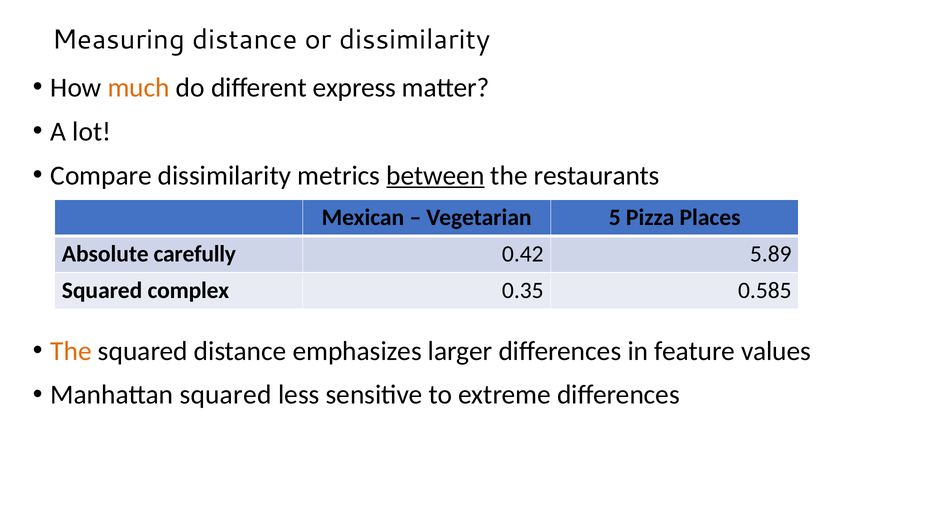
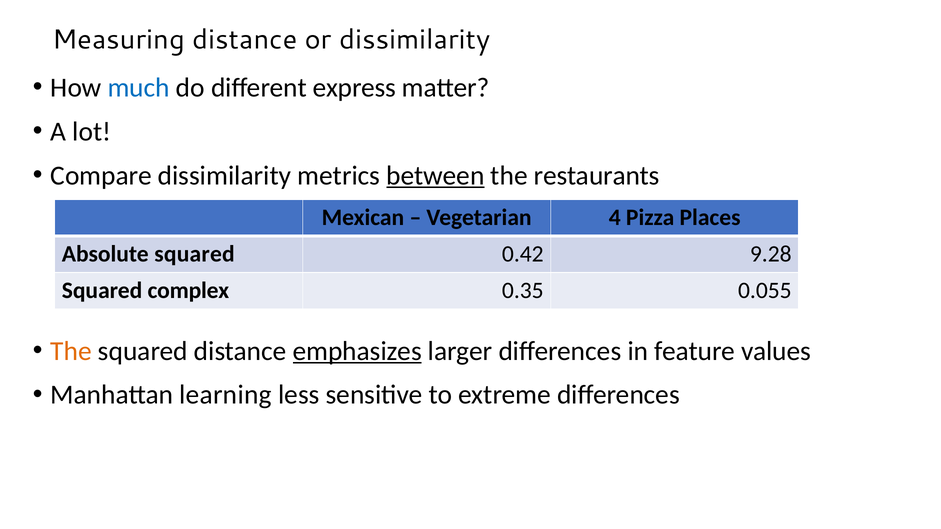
much colour: orange -> blue (139, 88)
5: 5 -> 4 (615, 218)
Absolute carefully: carefully -> squared (195, 254)
5.89: 5.89 -> 9.28 (771, 254)
0.585: 0.585 -> 0.055 (765, 291)
emphasizes underline: none -> present (357, 351)
Manhattan squared: squared -> learning (226, 395)
